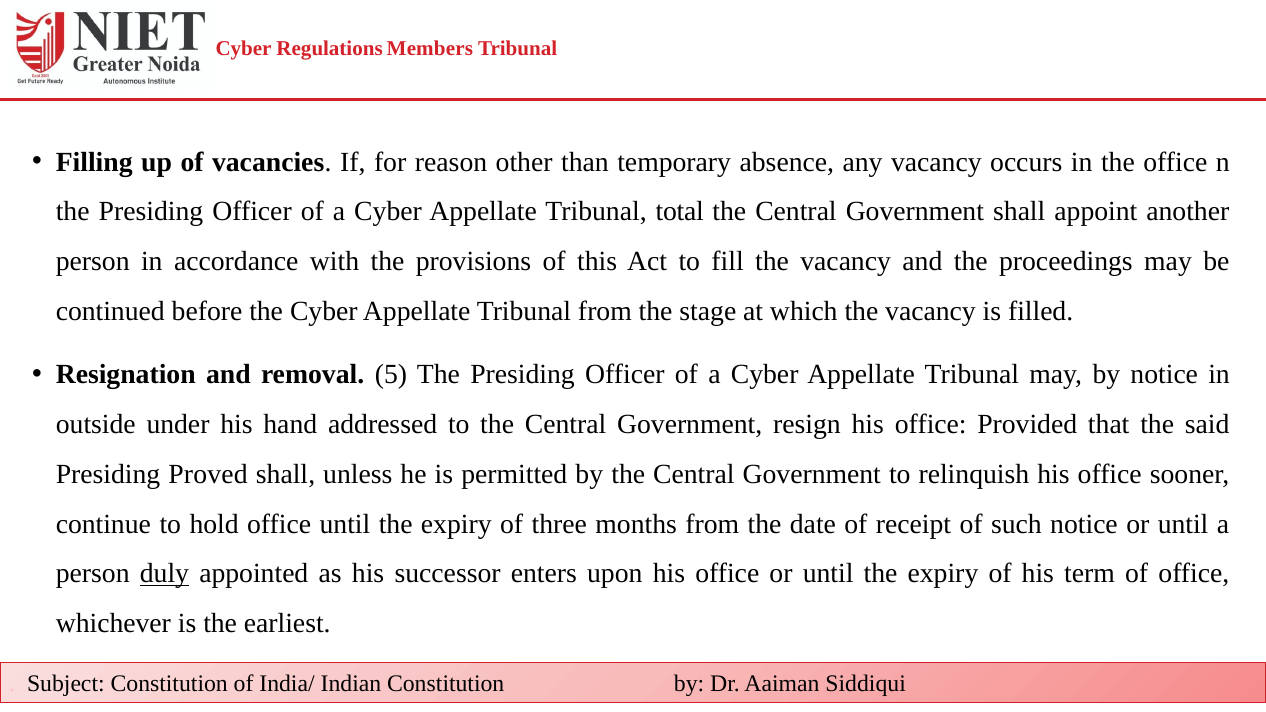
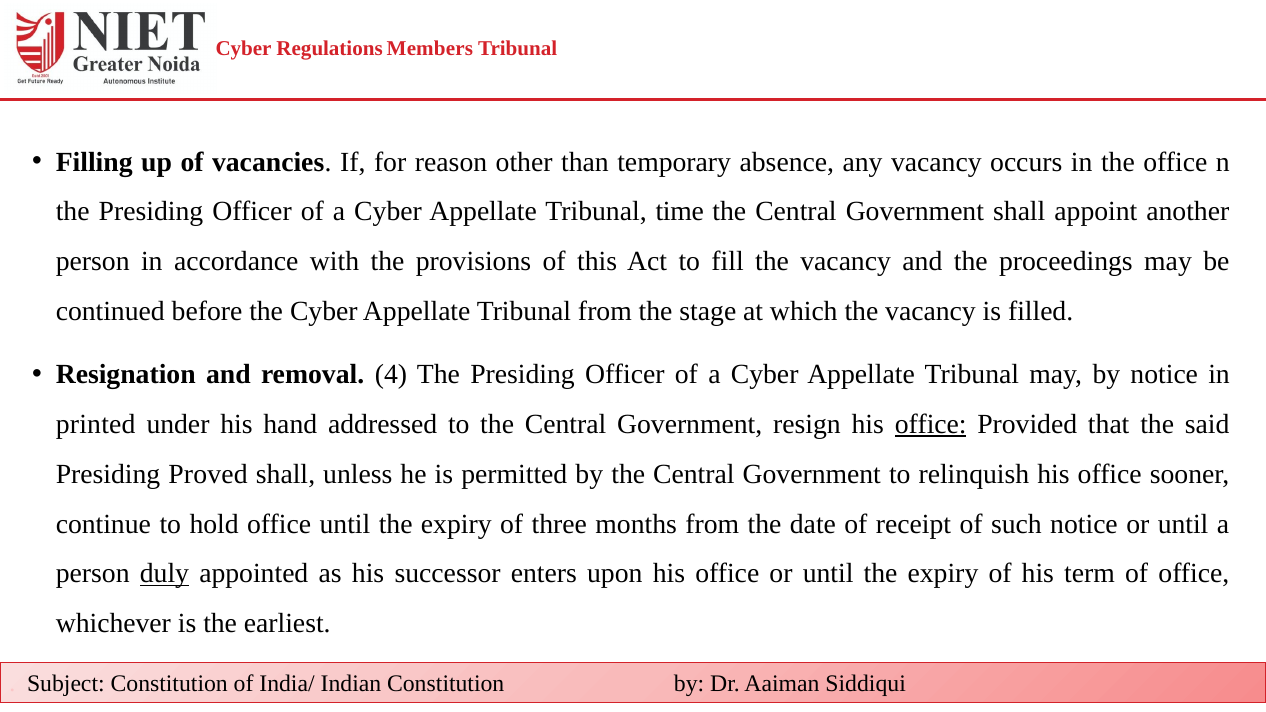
total: total -> time (680, 212)
5: 5 -> 4 (391, 375)
outside: outside -> printed (96, 424)
office underline: none -> present (931, 424)
